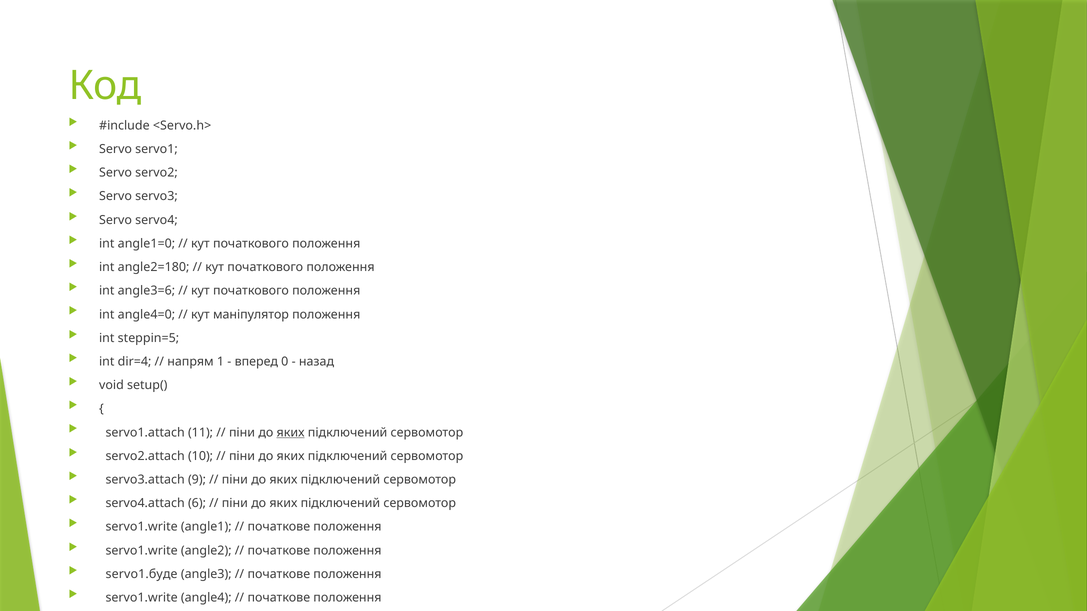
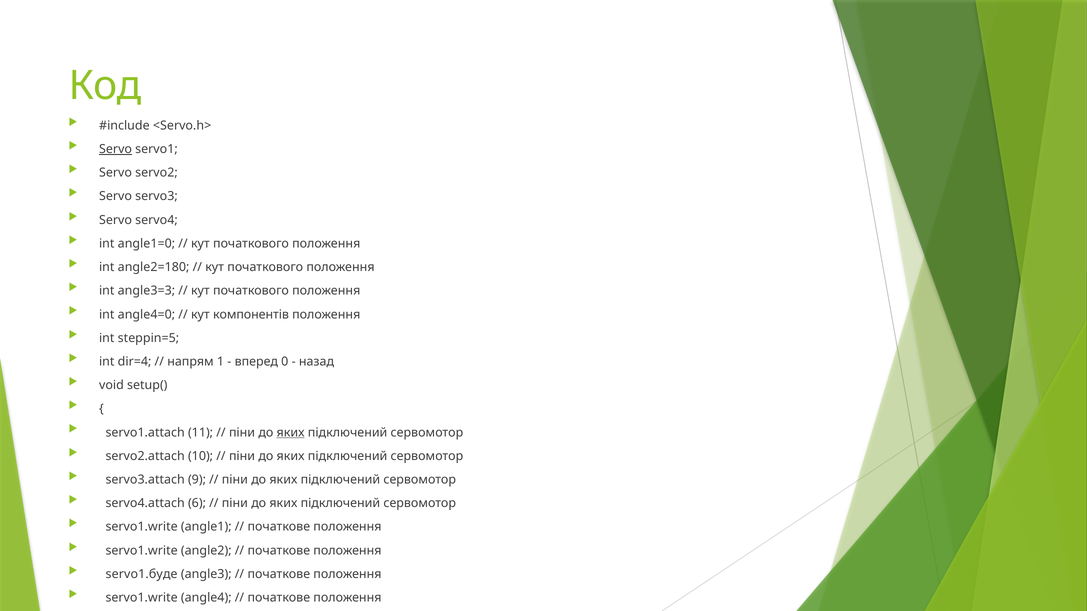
Servo underline: none -> present (116, 149)
angle3=6: angle3=6 -> angle3=3 (146, 291)
маніпулятор: маніпулятор -> компонентів (251, 315)
